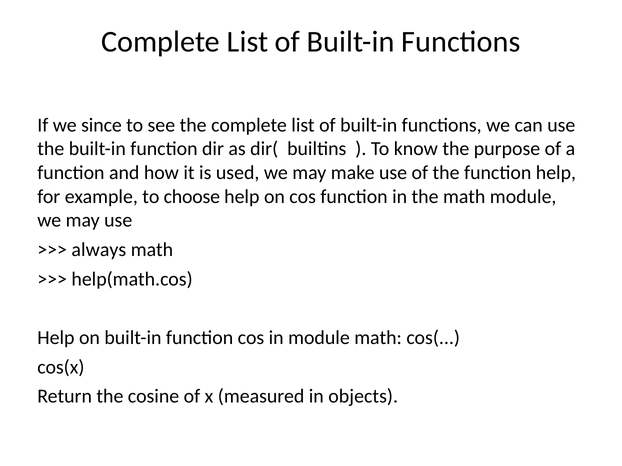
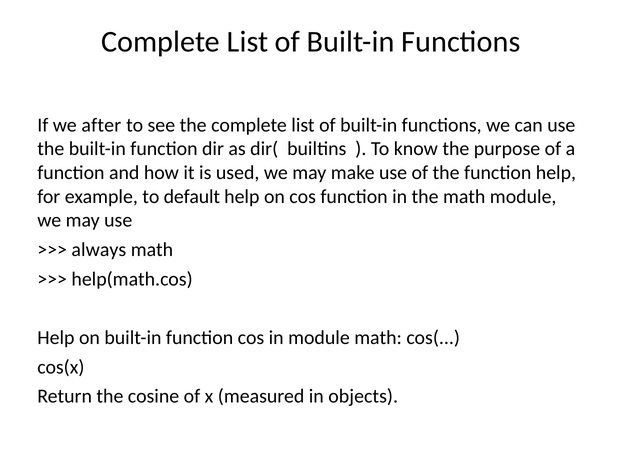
since: since -> after (101, 125)
choose: choose -> default (192, 197)
